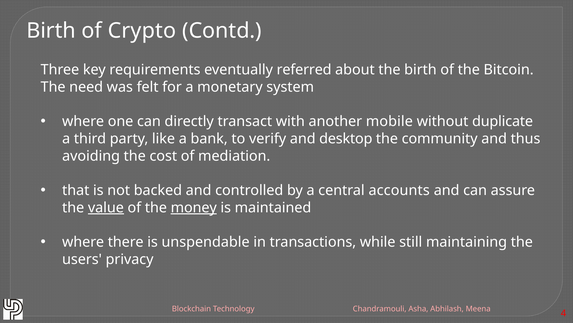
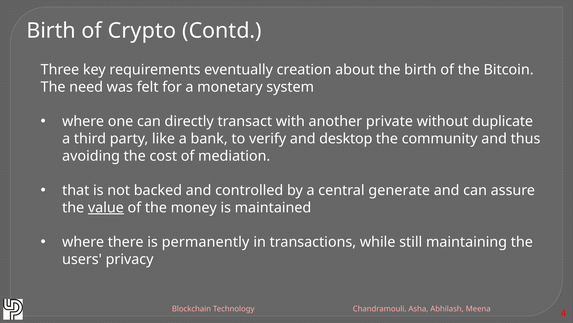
referred: referred -> creation (304, 70)
mobile: mobile -> private (389, 121)
accounts: accounts -> generate (399, 190)
money underline: present -> none (194, 207)
unspendable: unspendable -> permanently (206, 242)
